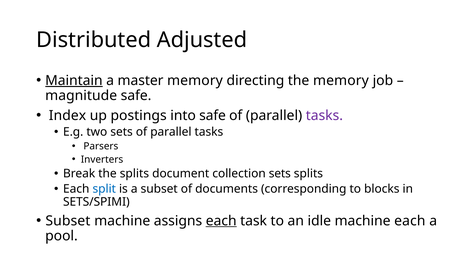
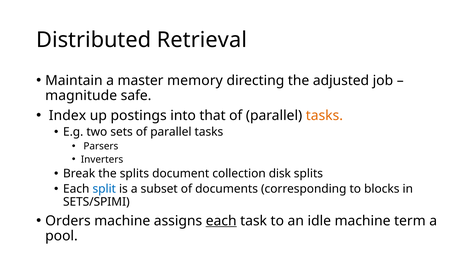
Adjusted: Adjusted -> Retrieval (202, 40)
Maintain underline: present -> none (74, 80)
the memory: memory -> adjusted (341, 80)
into safe: safe -> that (213, 115)
tasks colour: purple -> orange (324, 115)
collection sets: sets -> disk (280, 174)
Subset: Subset -> Orders (68, 221)
machine each: each -> term (410, 221)
